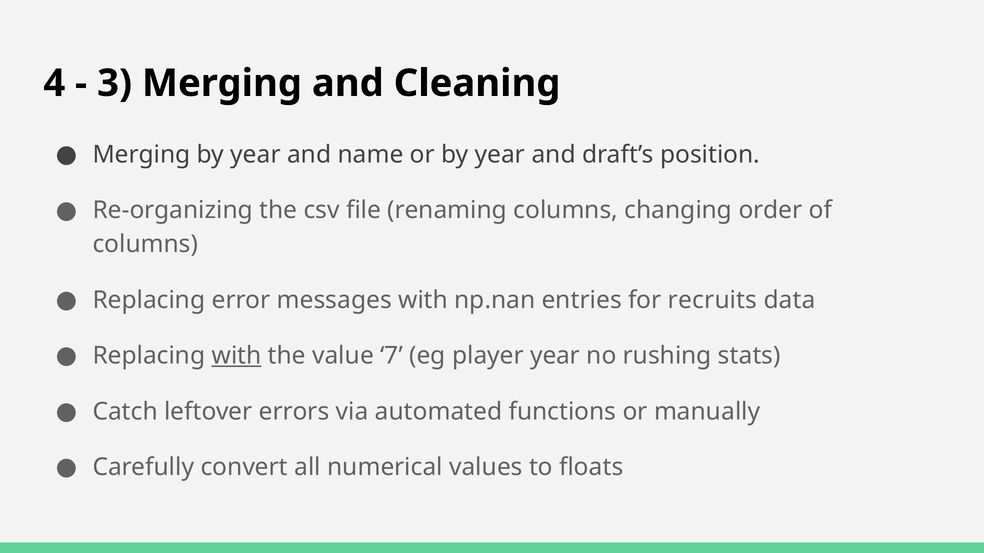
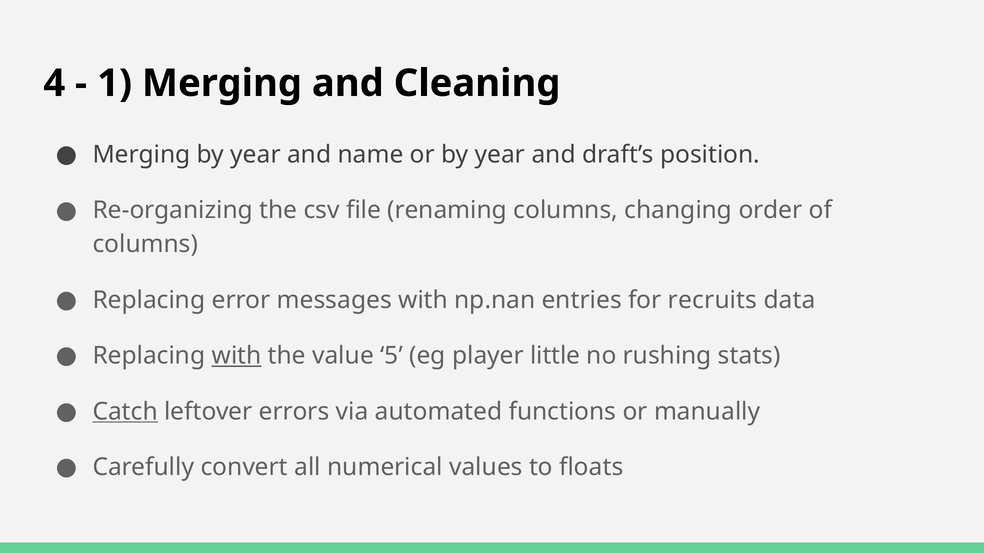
3: 3 -> 1 (115, 83)
7: 7 -> 5 (392, 356)
player year: year -> little (555, 356)
Catch underline: none -> present (125, 412)
